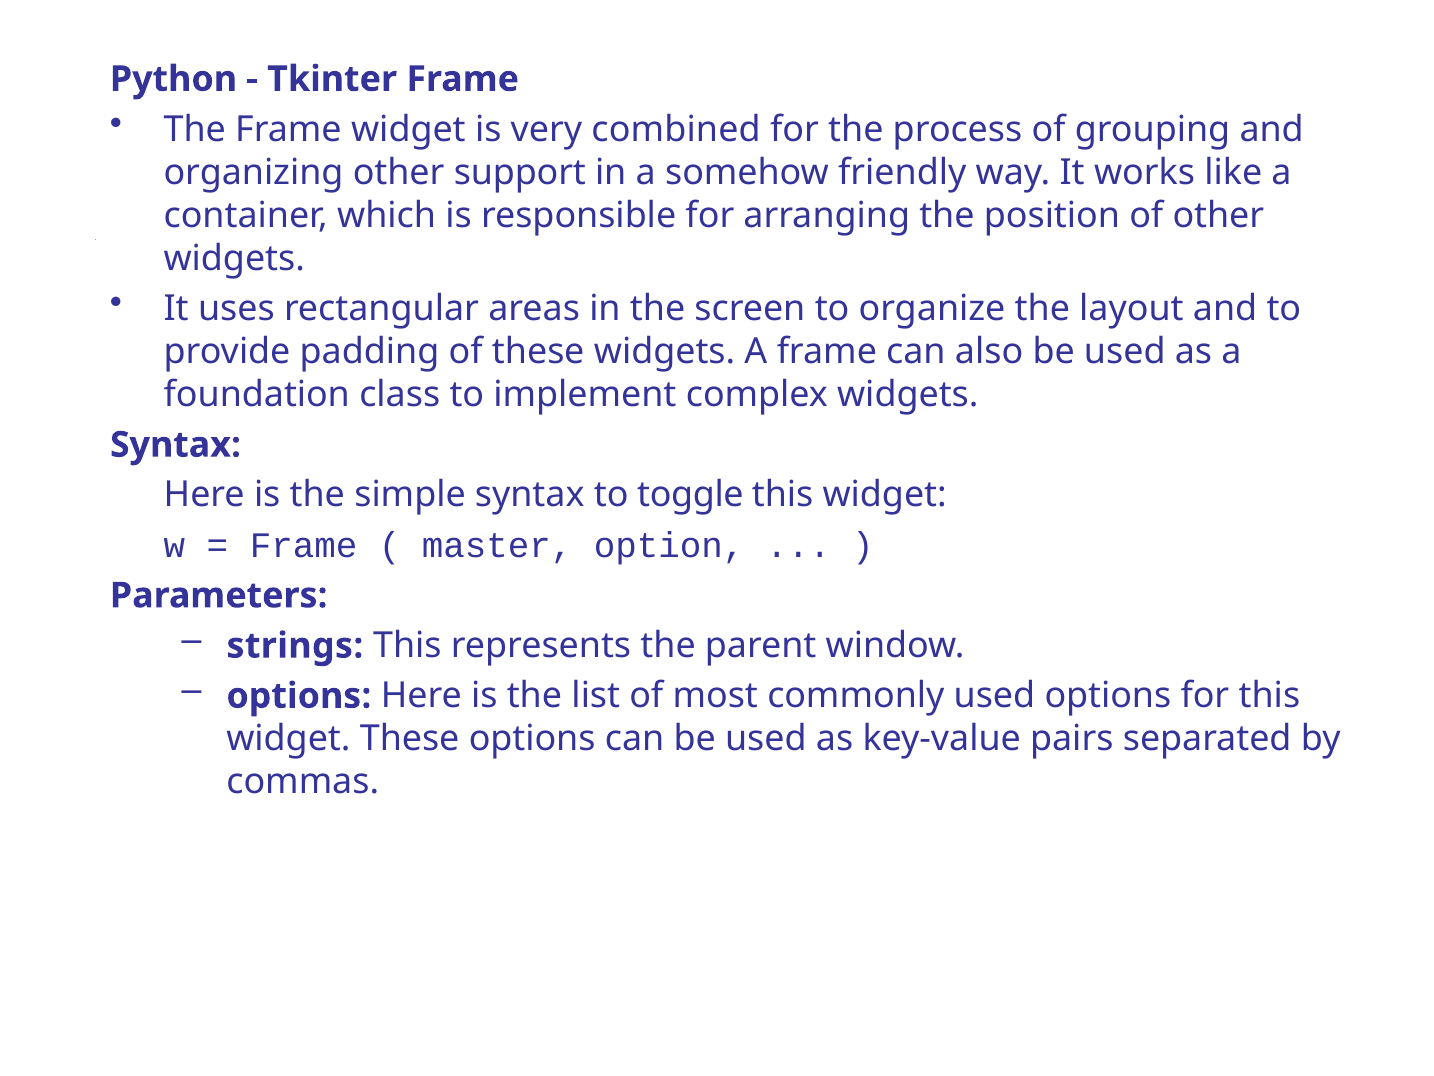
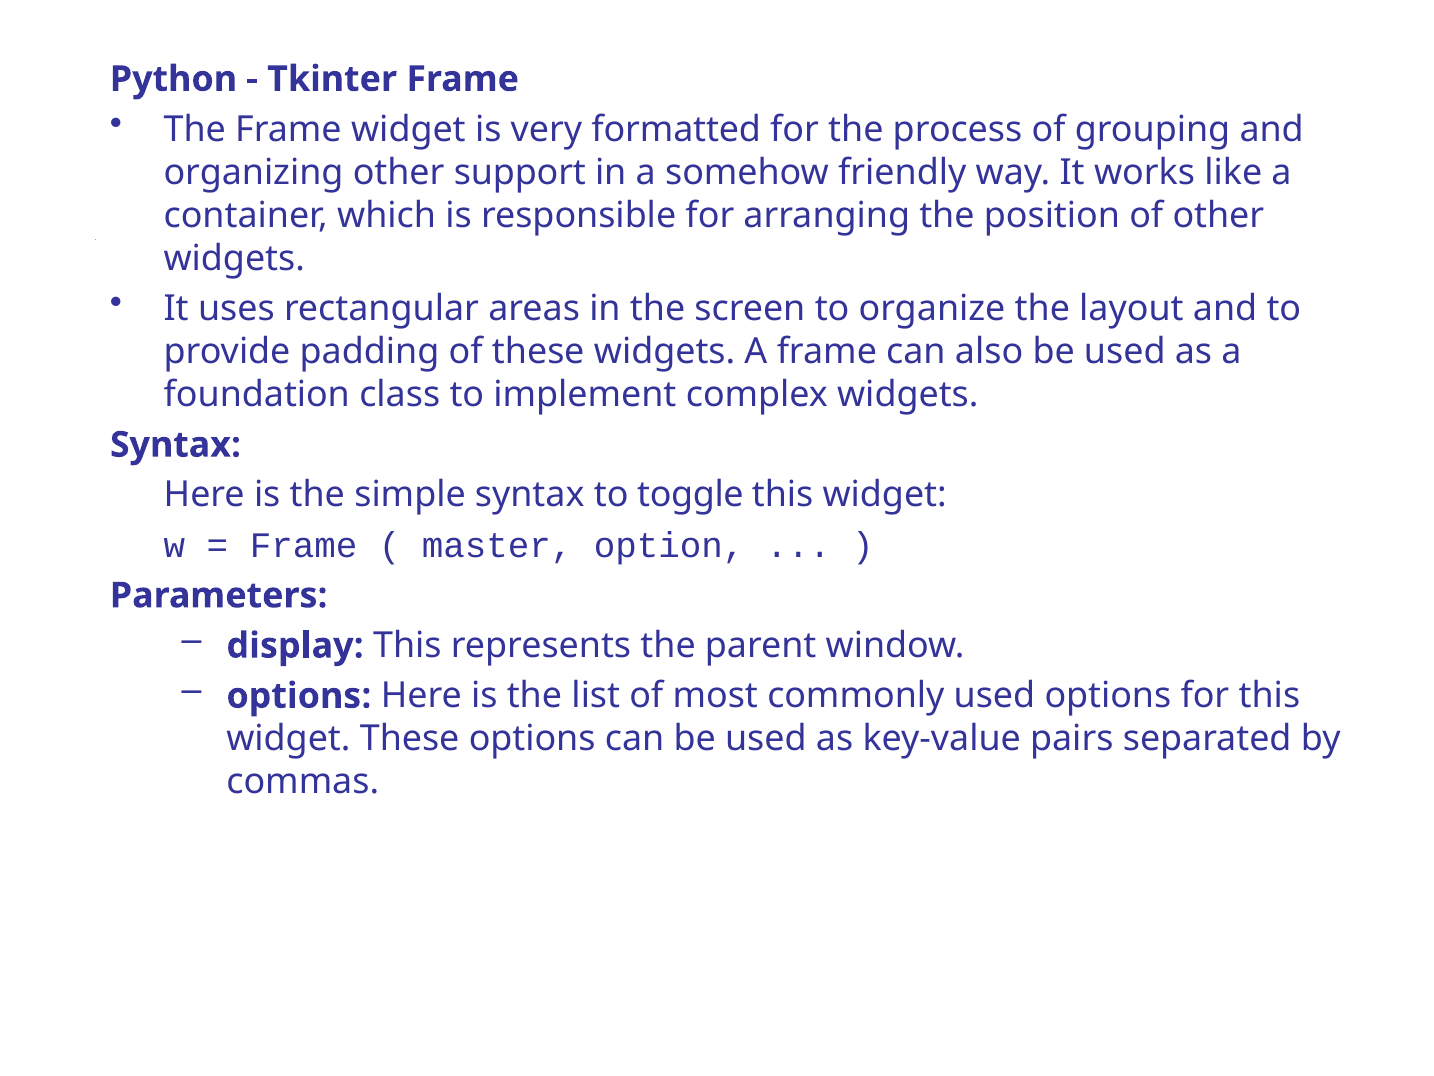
combined: combined -> formatted (676, 129)
strings: strings -> display (295, 645)
